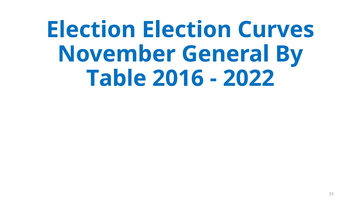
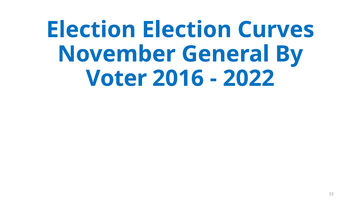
Table: Table -> Voter (116, 78)
